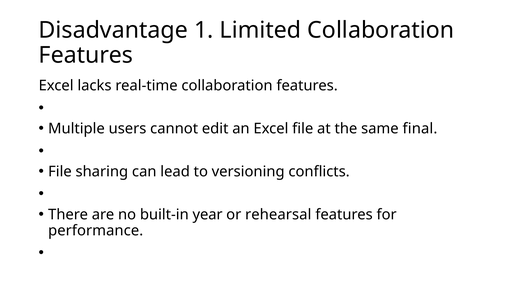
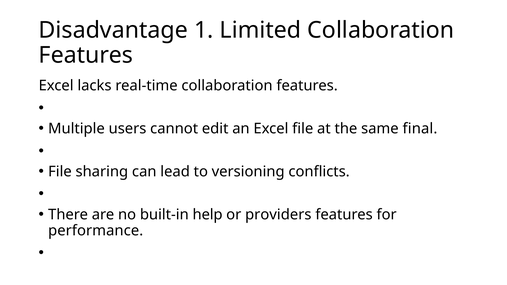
year: year -> help (208, 215)
rehearsal: rehearsal -> providers (278, 215)
